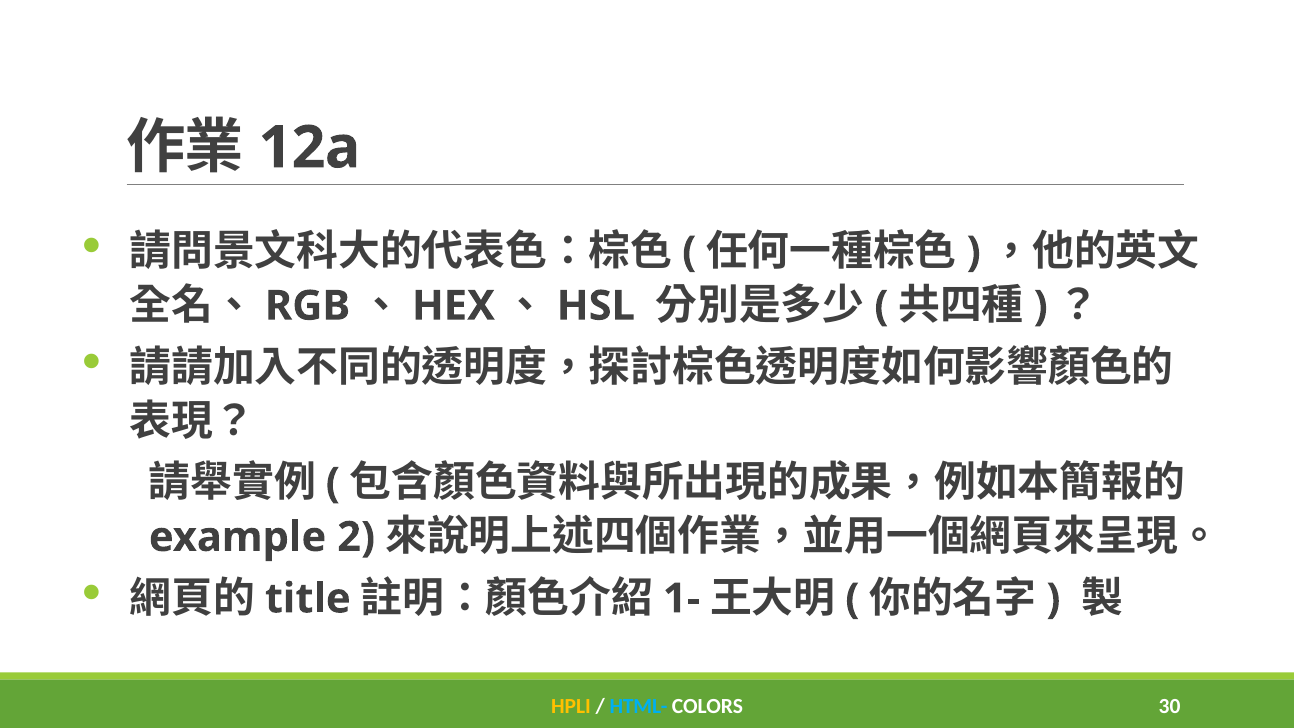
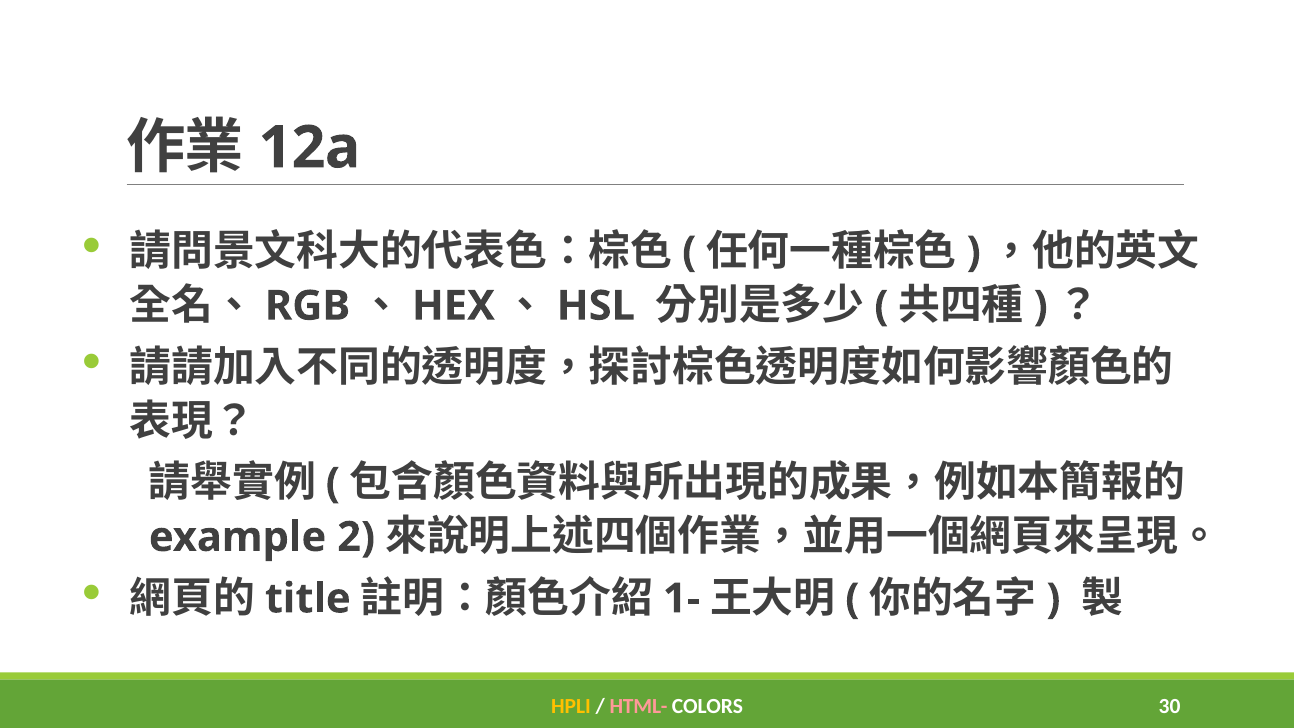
HTML- colour: light blue -> pink (639, 706)
